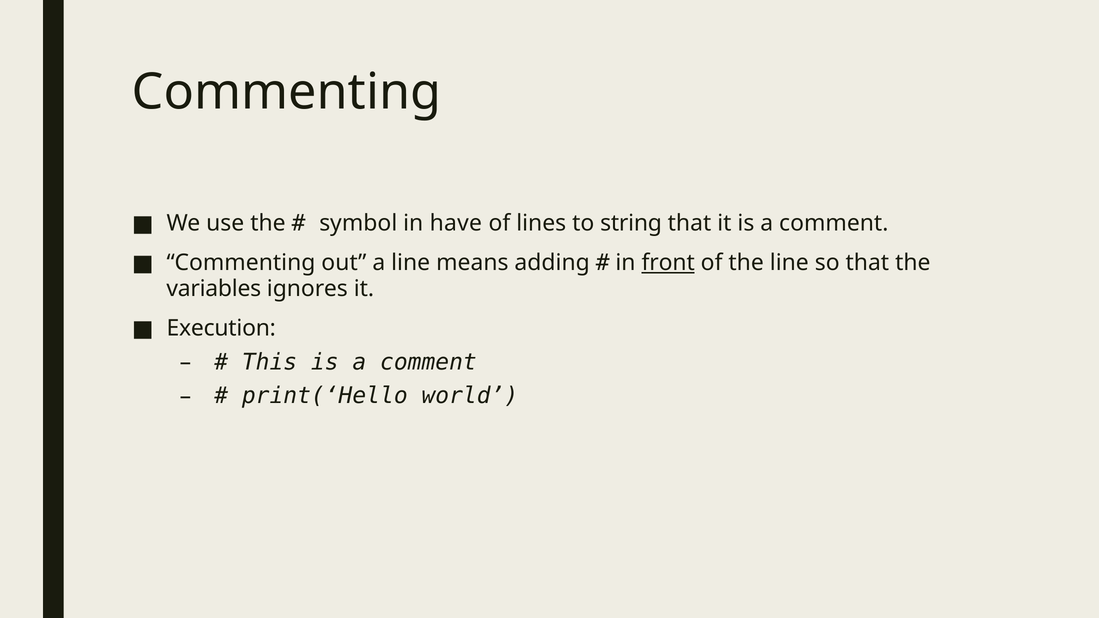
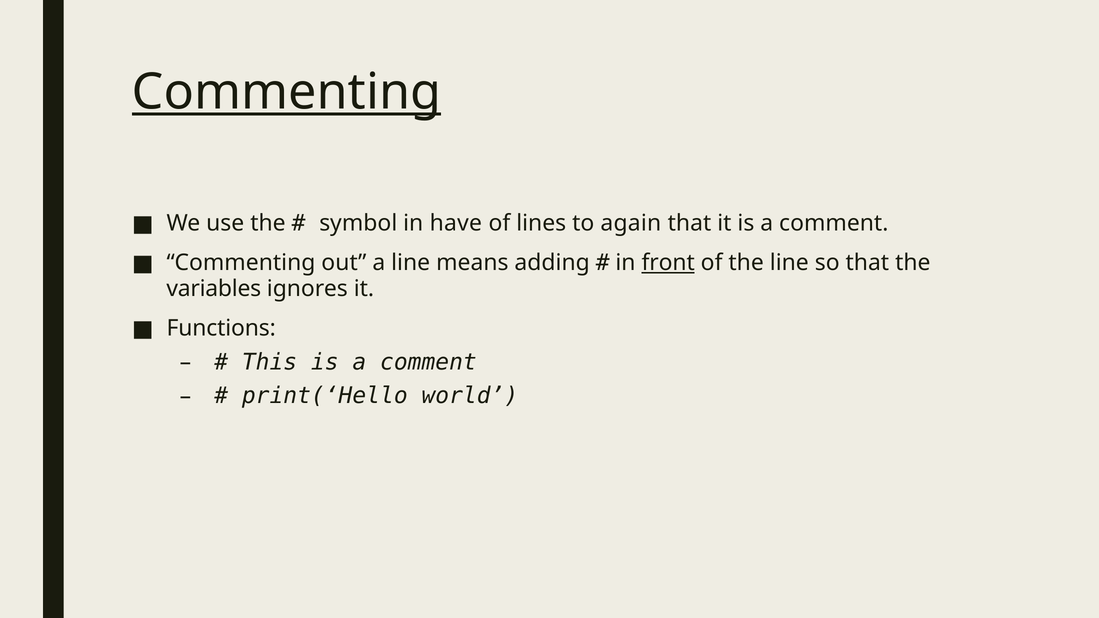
Commenting underline: none -> present (286, 92)
string: string -> again (631, 223)
Execution: Execution -> Functions (221, 328)
